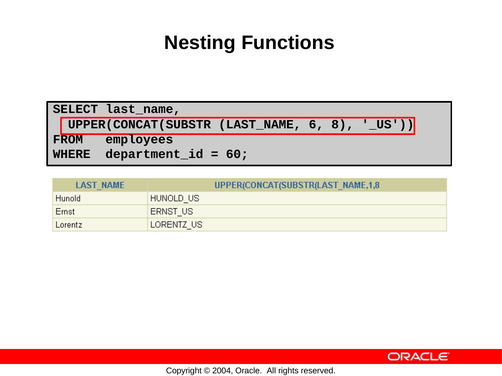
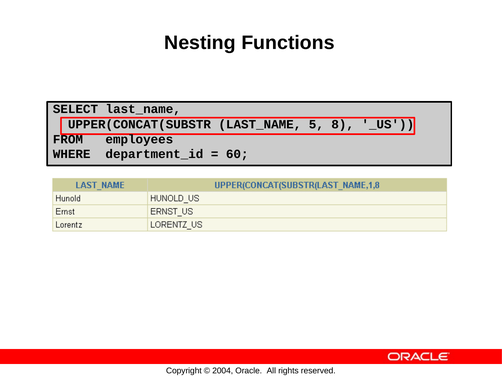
6: 6 -> 5 (316, 125)
